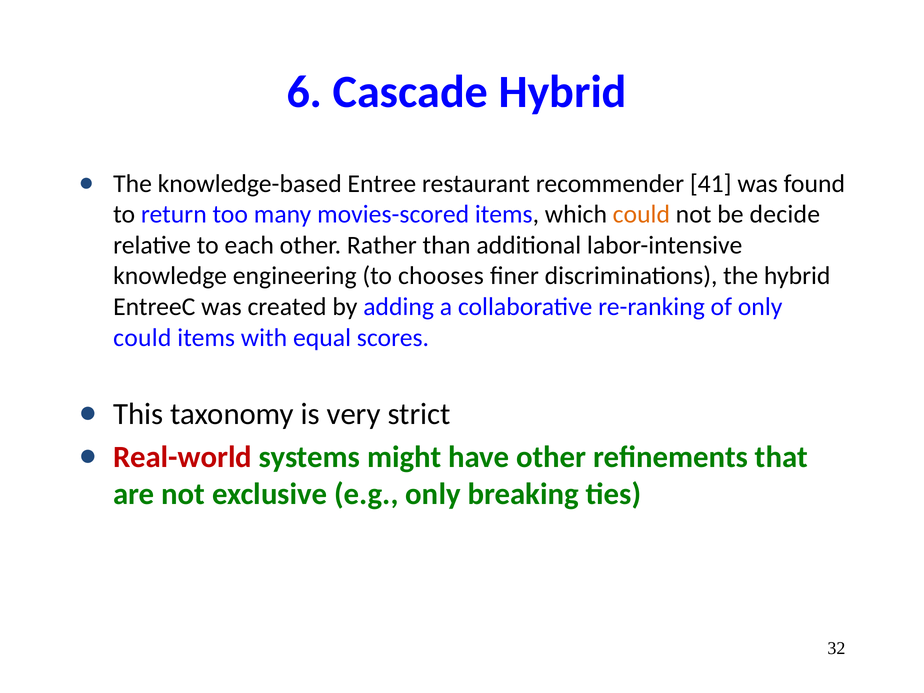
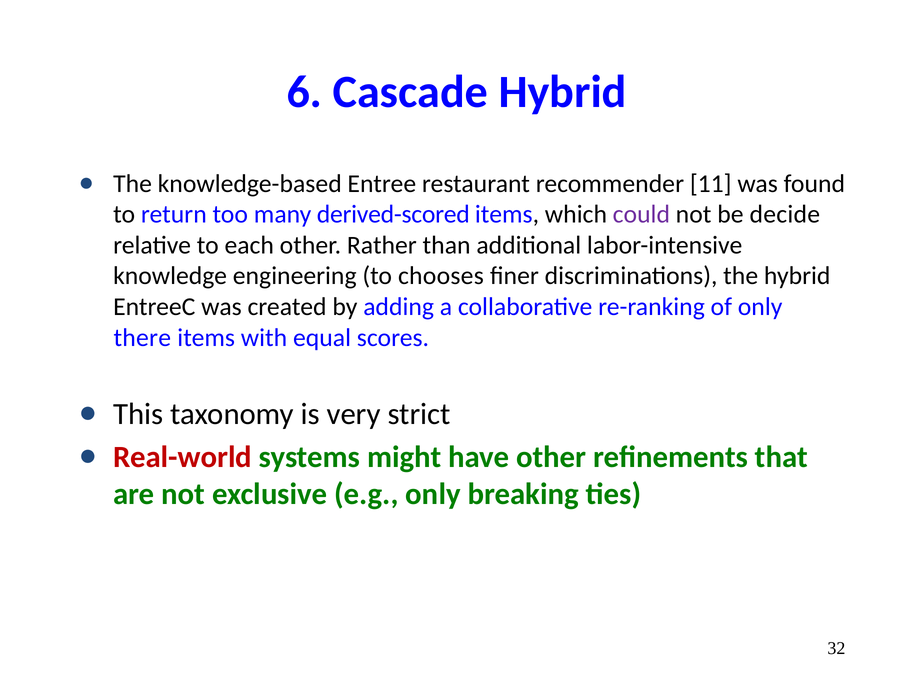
41: 41 -> 11 (711, 184)
movies-scored: movies-scored -> derived-scored (393, 214)
could colour: orange -> purple (641, 214)
could: could -> there (142, 338)
